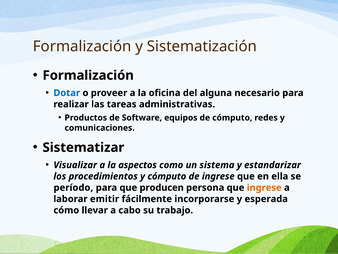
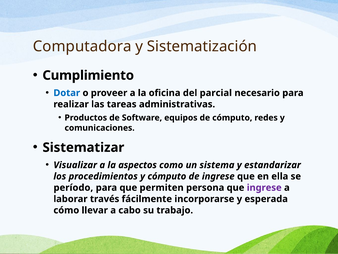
Formalización: Formalización -> Computadora (82, 46)
Formalización: Formalización -> Cumplimiento (88, 75)
alguna: alguna -> parcial (216, 93)
producen: producen -> permiten (162, 187)
ingrese colour: orange -> purple (264, 187)
emitir: emitir -> través (105, 199)
